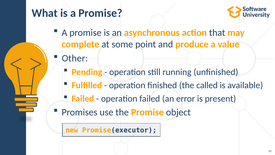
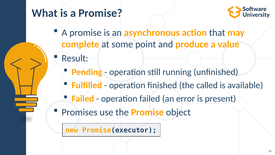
Other: Other -> Result (75, 58)
